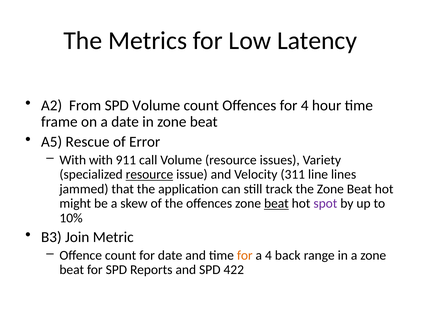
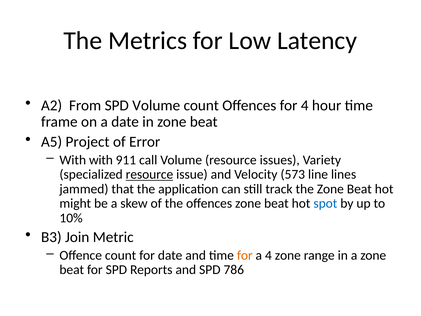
Rescue: Rescue -> Project (88, 142)
311: 311 -> 573 (293, 174)
beat underline: present -> none (276, 203)
spot colour: purple -> blue (325, 203)
4 back: back -> zone (288, 255)
422: 422 -> 786 (234, 270)
